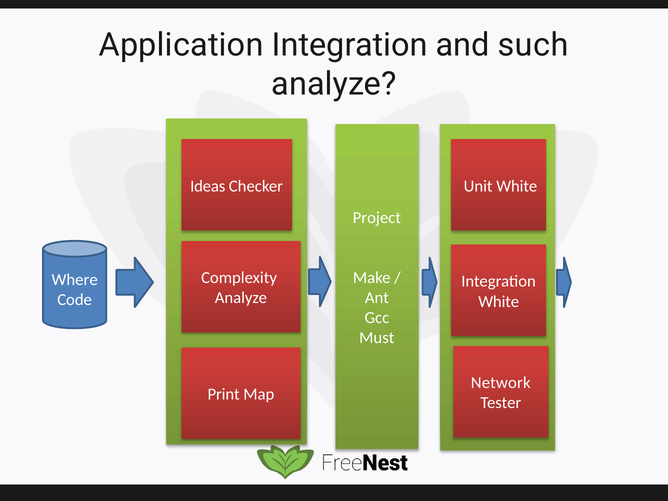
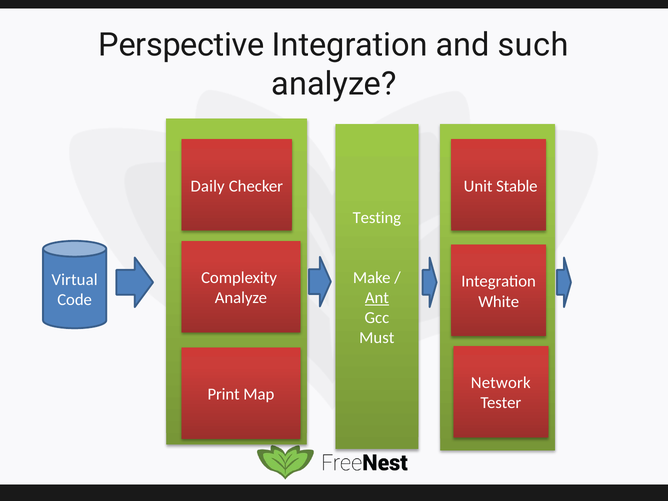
Application: Application -> Perspective (181, 45)
Ideas: Ideas -> Daily (208, 186)
Unit White: White -> Stable (517, 186)
Project: Project -> Testing (377, 218)
Where: Where -> Virtual (75, 280)
Ant underline: none -> present (377, 298)
